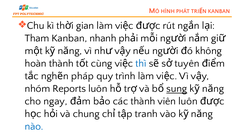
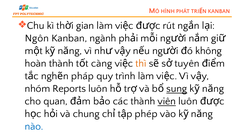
Tham: Tham -> Ngôn (37, 38)
nhanh: nhanh -> ngành (103, 38)
cùng: cùng -> càng (102, 64)
thì colour: blue -> orange (141, 64)
ngay: ngay -> quan (56, 101)
viên underline: none -> present (167, 101)
tranh: tranh -> phép (146, 114)
